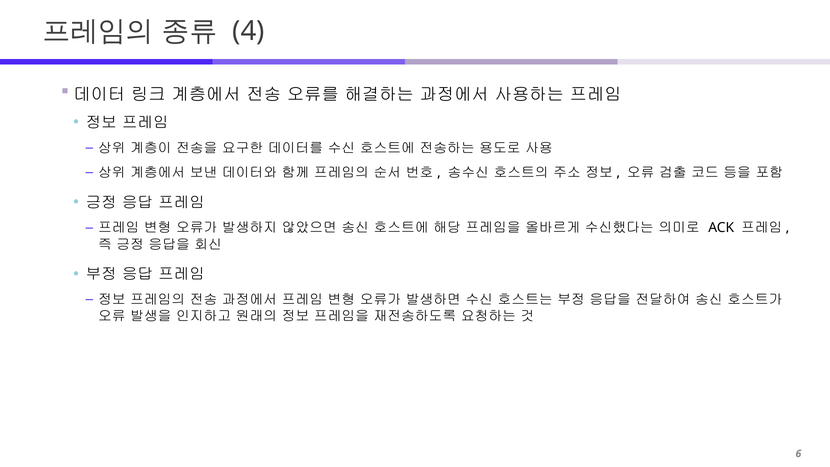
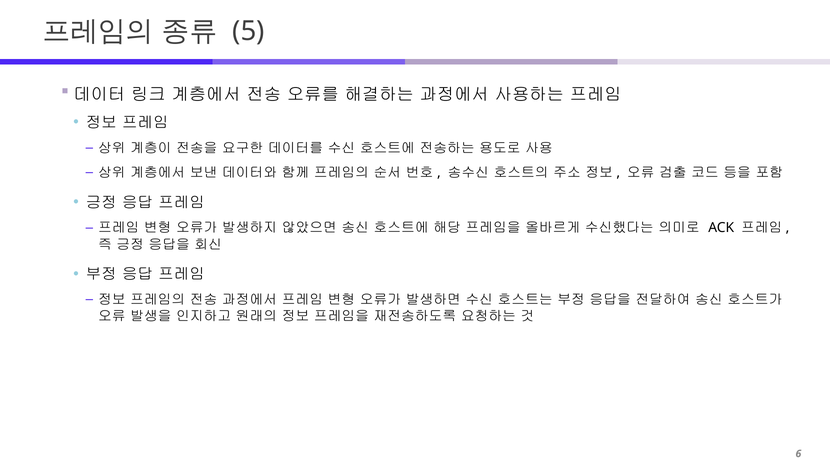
4: 4 -> 5 (249, 31)
